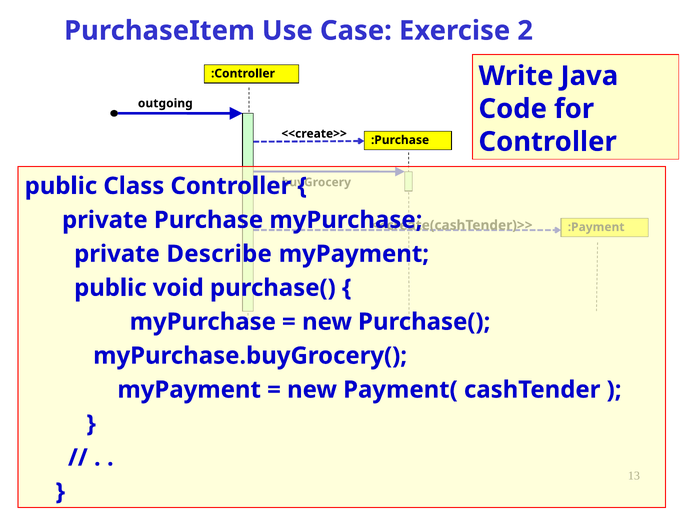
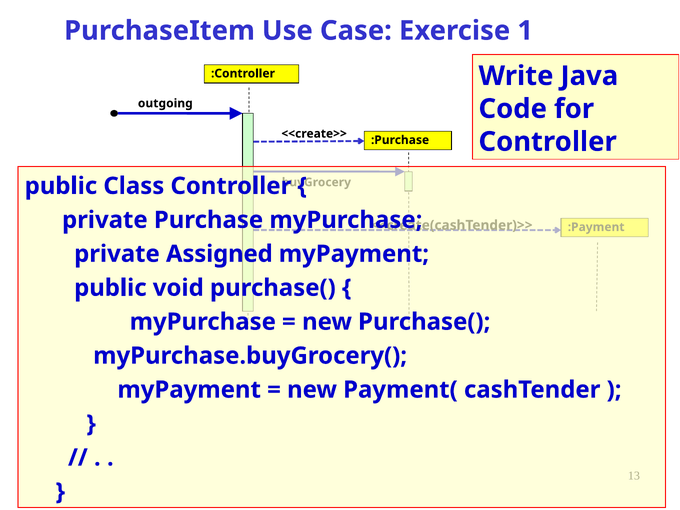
2: 2 -> 1 (525, 31)
Describe: Describe -> Assigned (219, 254)
